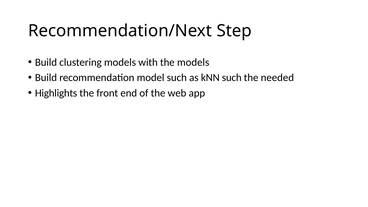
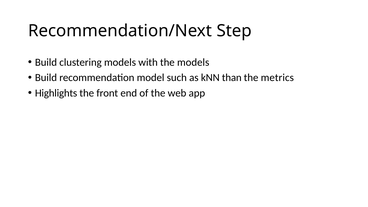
kNN such: such -> than (232, 78)
needed: needed -> metrics (277, 78)
